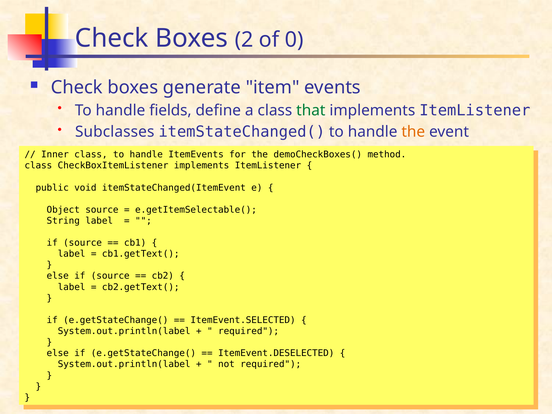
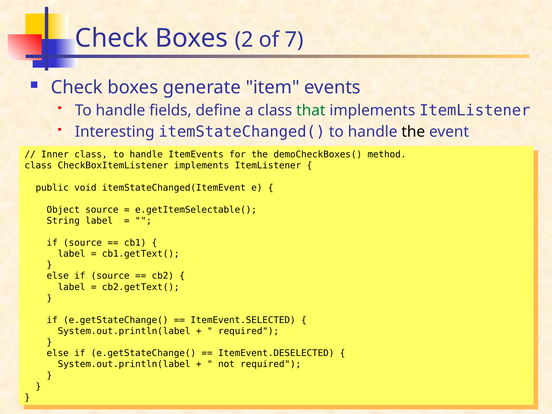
0: 0 -> 7 (294, 40)
Subclasses: Subclasses -> Interesting (115, 132)
the colour: orange -> black (413, 132)
